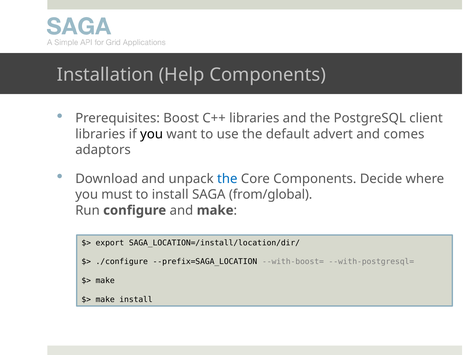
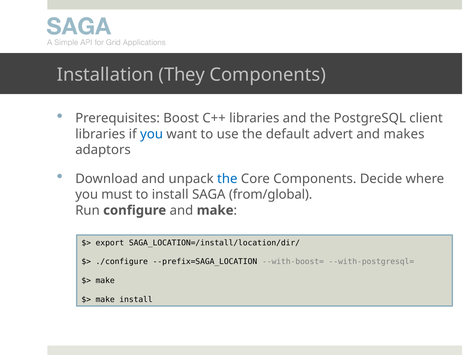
Help: Help -> They (182, 75)
you colour: black -> blue (152, 134)
comes: comes -> makes (404, 134)
